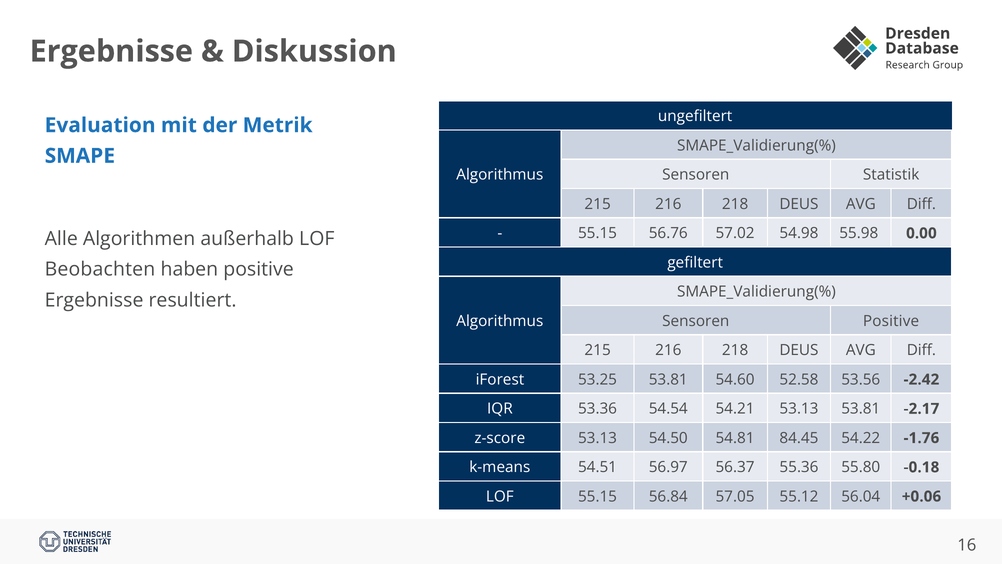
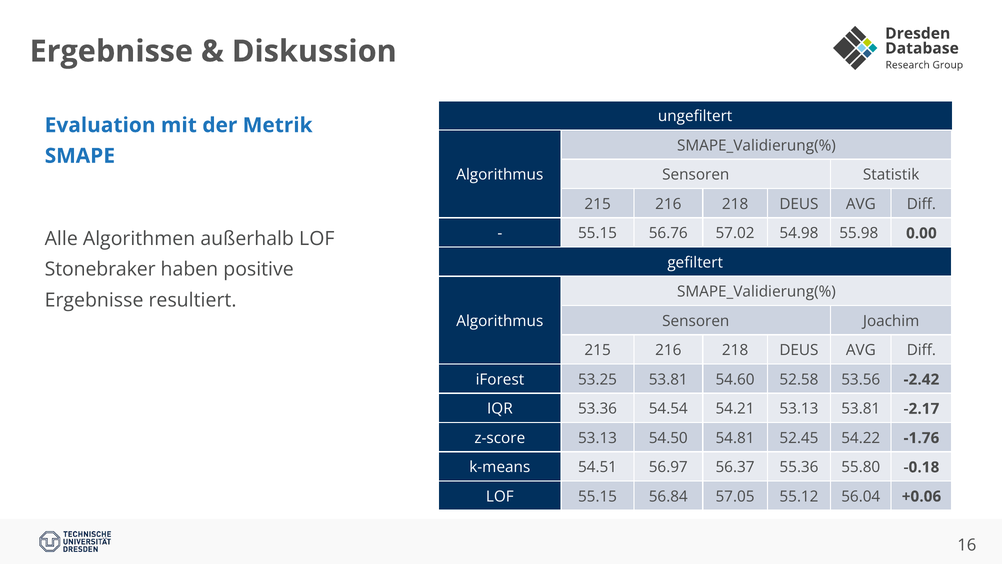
Beobachten: Beobachten -> Stonebraker (100, 269)
Sensoren Positive: Positive -> Joachim (891, 321)
84.45: 84.45 -> 52.45 (799, 438)
